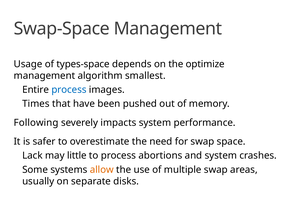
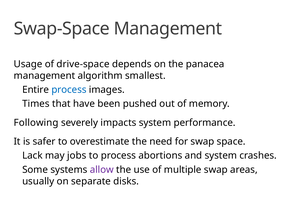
types-space: types-space -> drive-space (83, 64)
optimize: optimize -> panacea (205, 64)
little: little -> jobs (77, 156)
allow colour: orange -> purple (102, 170)
